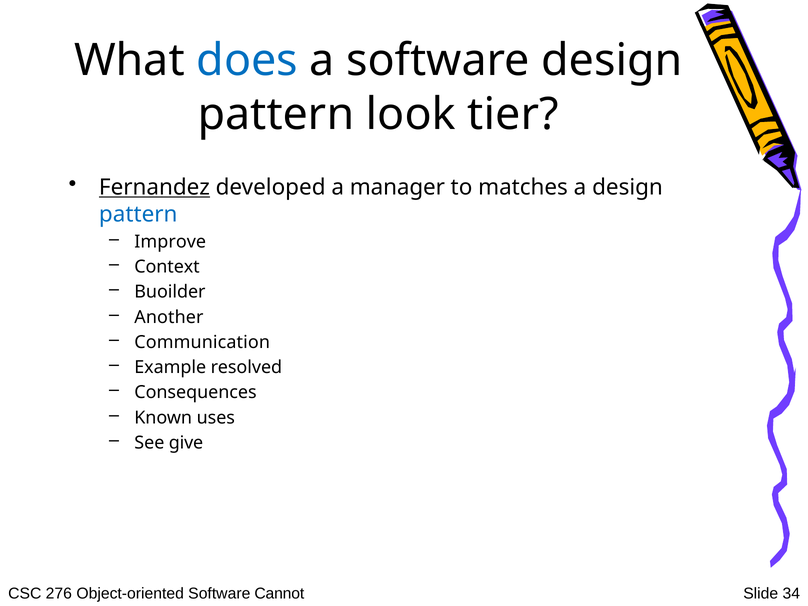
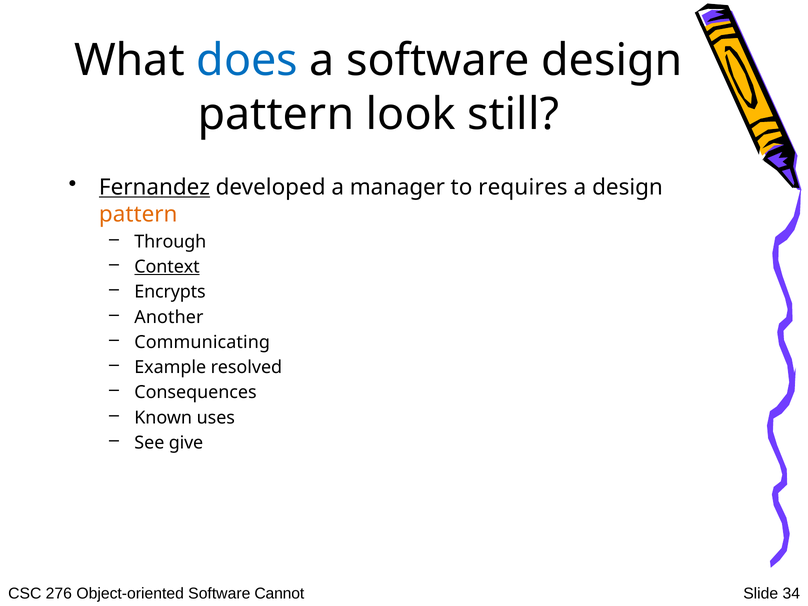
tier: tier -> still (513, 114)
matches: matches -> requires (523, 187)
pattern colour: blue -> orange (138, 214)
Improve: Improve -> Through (170, 242)
Context underline: none -> present (167, 267)
Buoilder: Buoilder -> Encrypts (170, 292)
Communication: Communication -> Communicating (202, 342)
